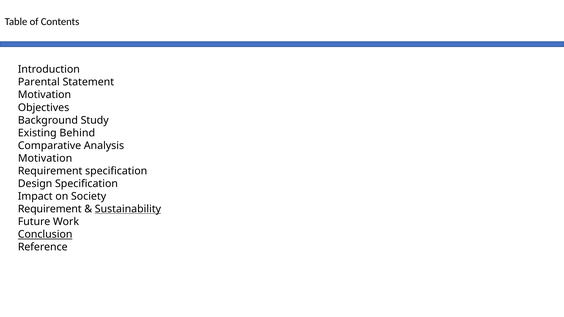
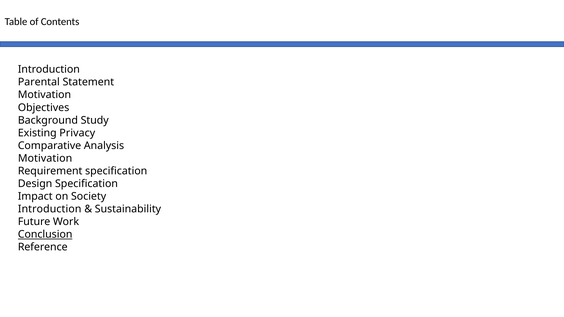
Behind: Behind -> Privacy (77, 133)
Requirement: Requirement -> Introduction (50, 209)
Sustainability underline: present -> none (128, 209)
